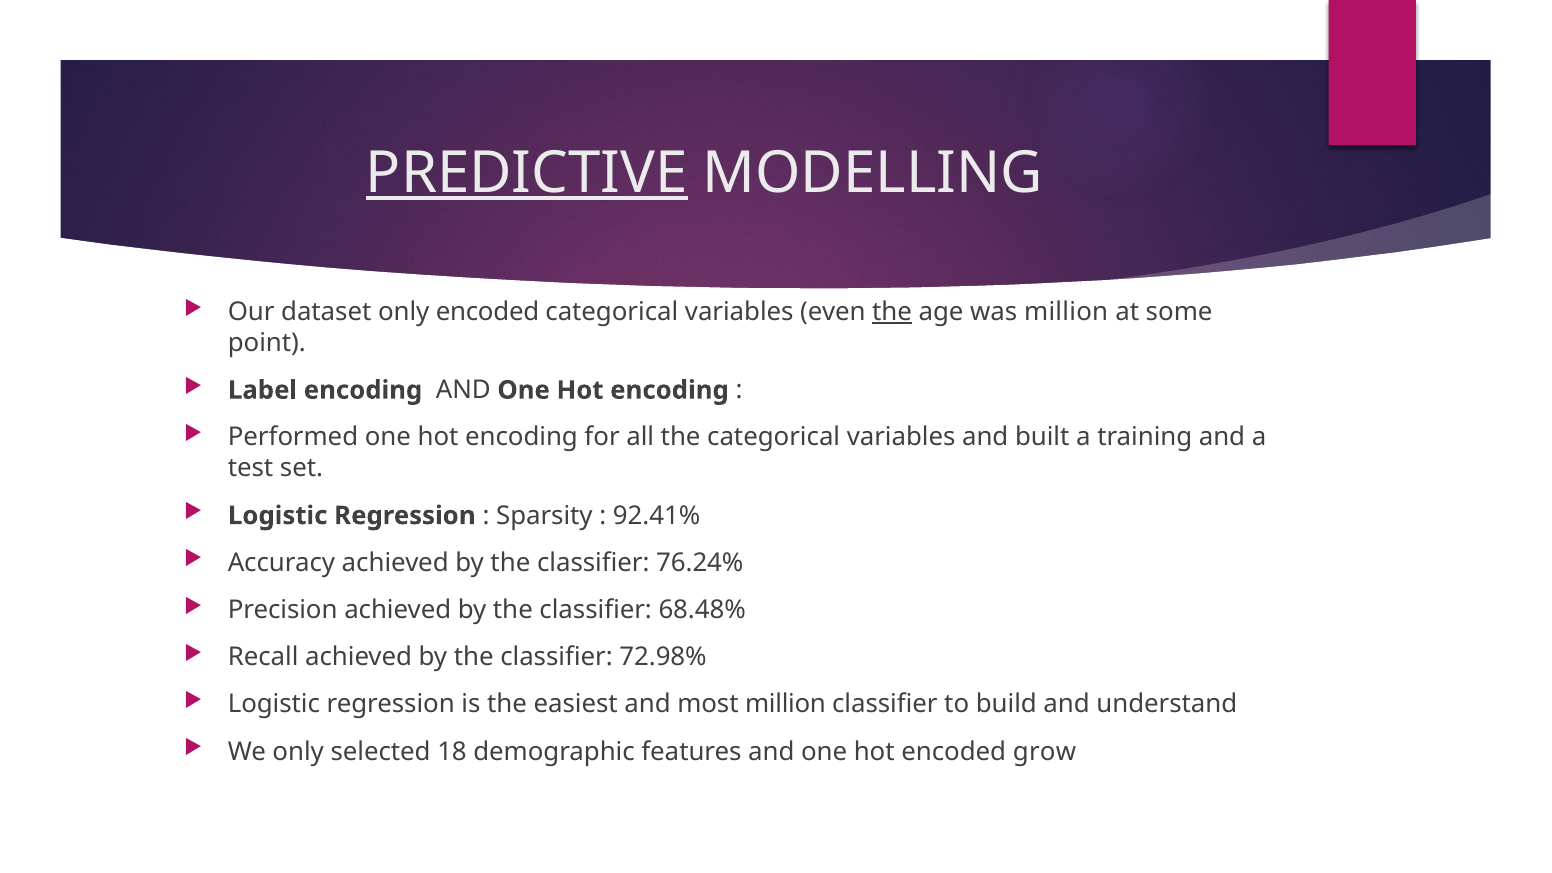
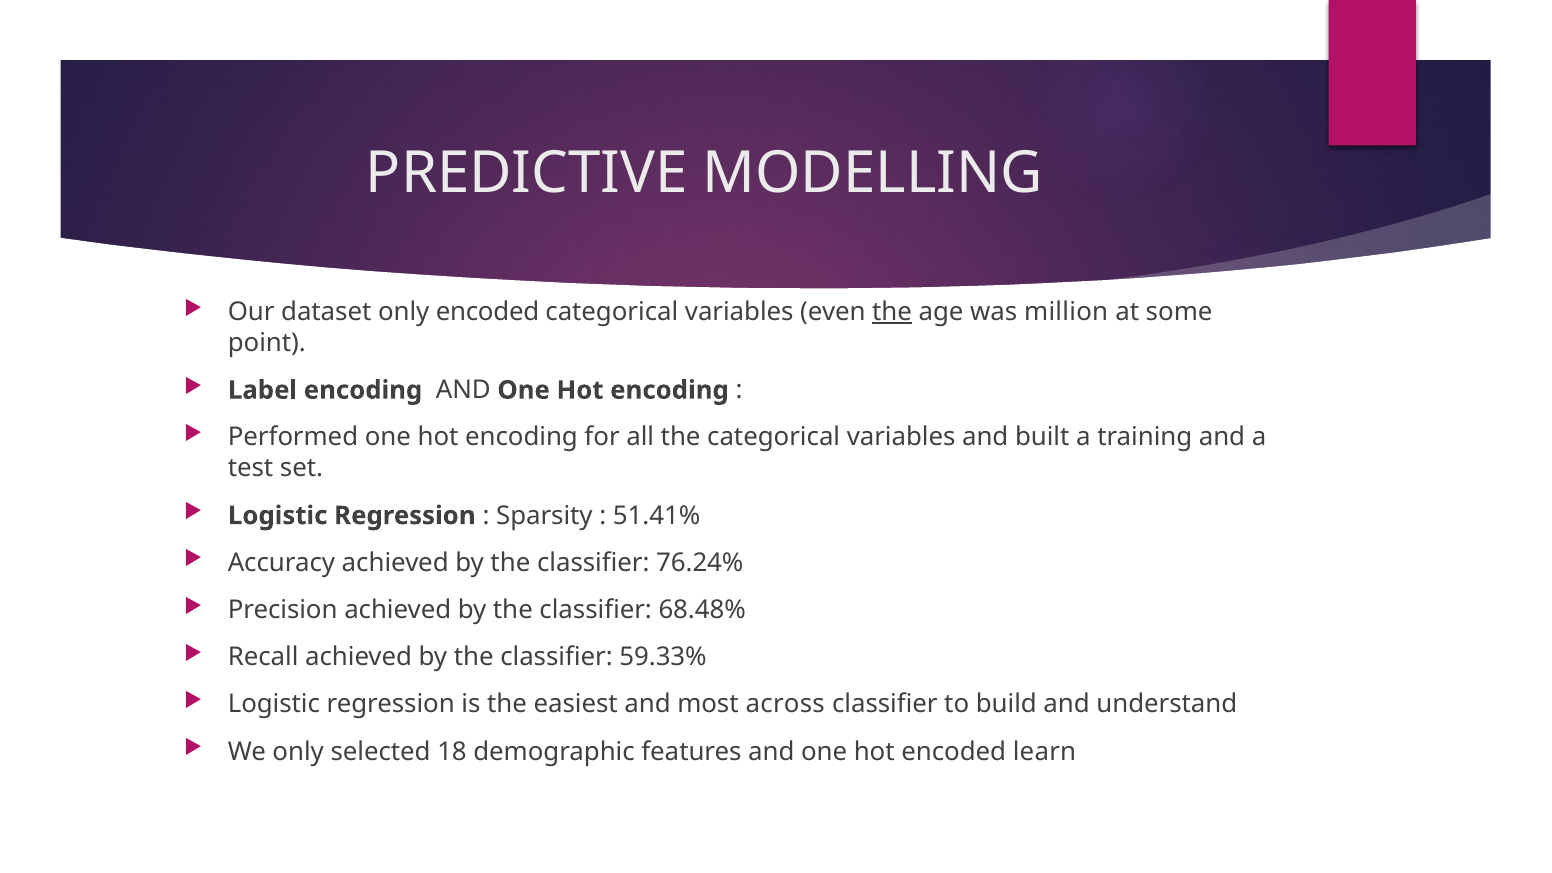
PREDICTIVE underline: present -> none (527, 173)
92.41%: 92.41% -> 51.41% (657, 516)
72.98%: 72.98% -> 59.33% (663, 657)
most million: million -> across (785, 704)
grow: grow -> learn (1045, 752)
